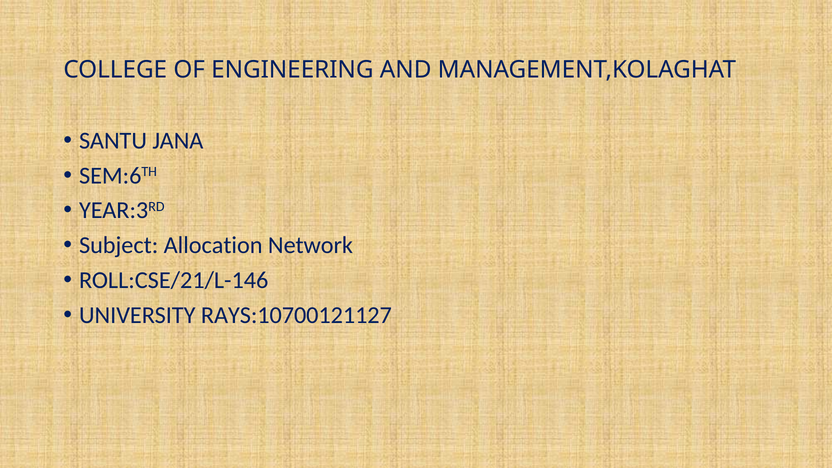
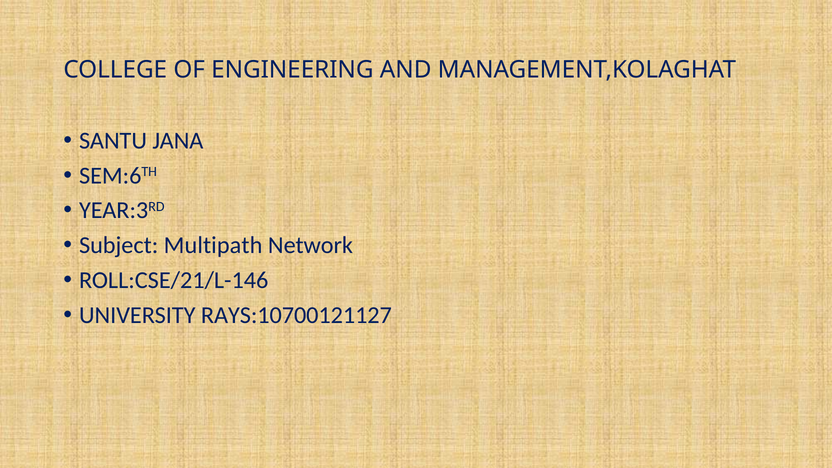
Allocation: Allocation -> Multipath (213, 245)
